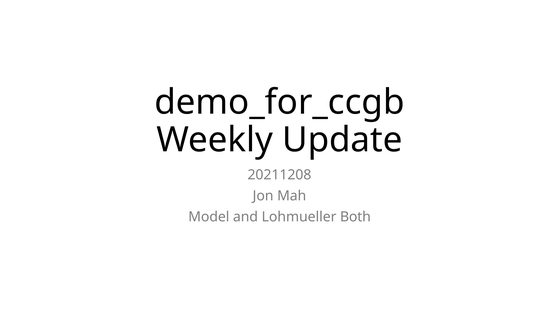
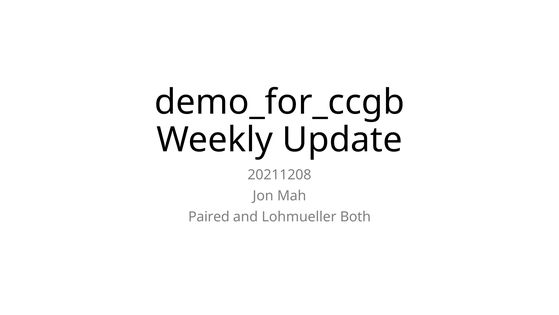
Model: Model -> Paired (209, 217)
